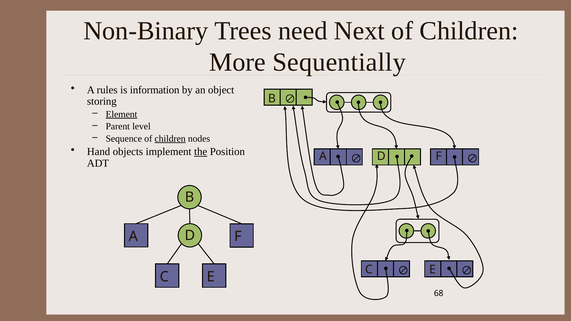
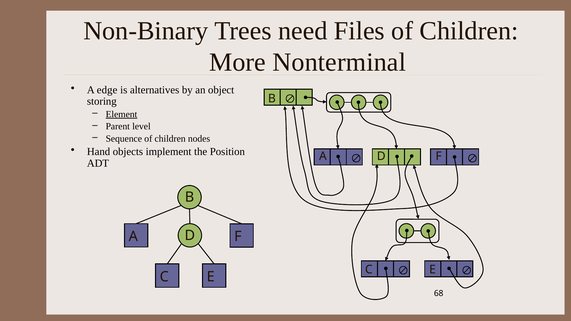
Next: Next -> Files (359, 31)
Sequentially: Sequentially -> Nonterminal (339, 62)
rules: rules -> edge (107, 90)
information: information -> alternatives (155, 90)
children underline: present -> none (170, 139)
the underline: present -> none (201, 152)
